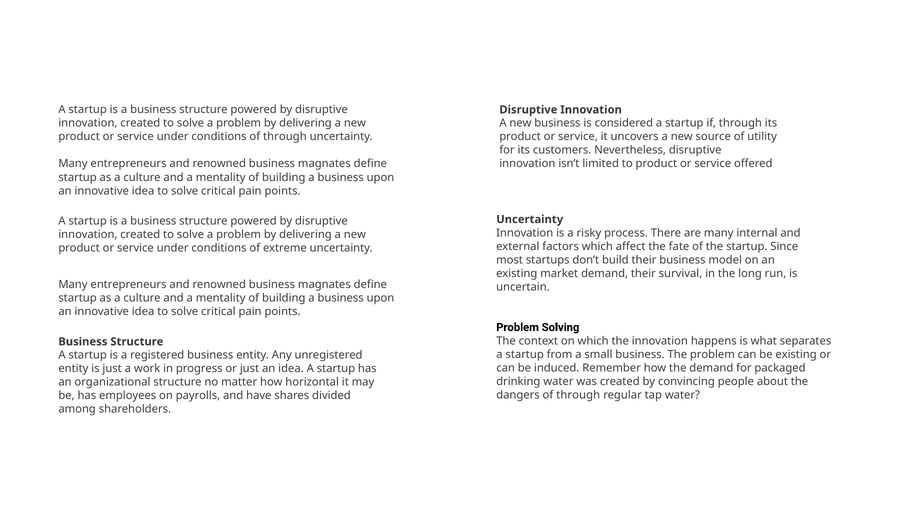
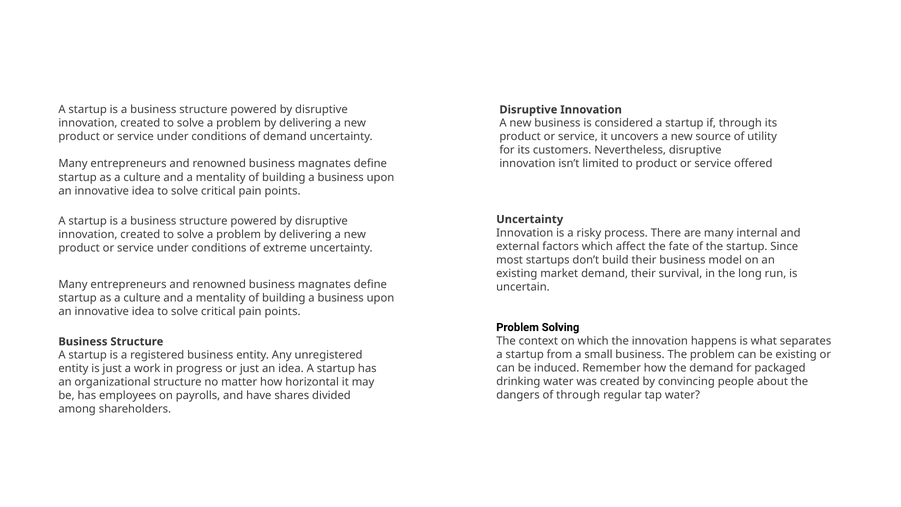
conditions of through: through -> demand (285, 137)
